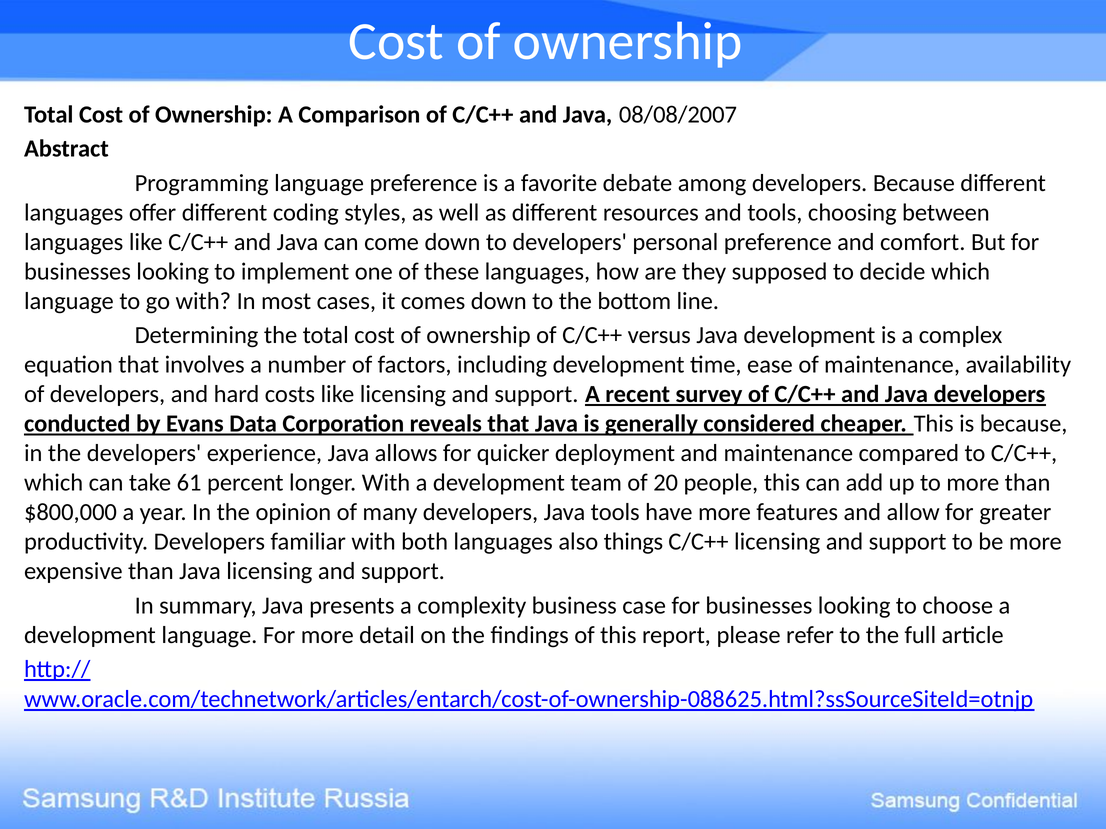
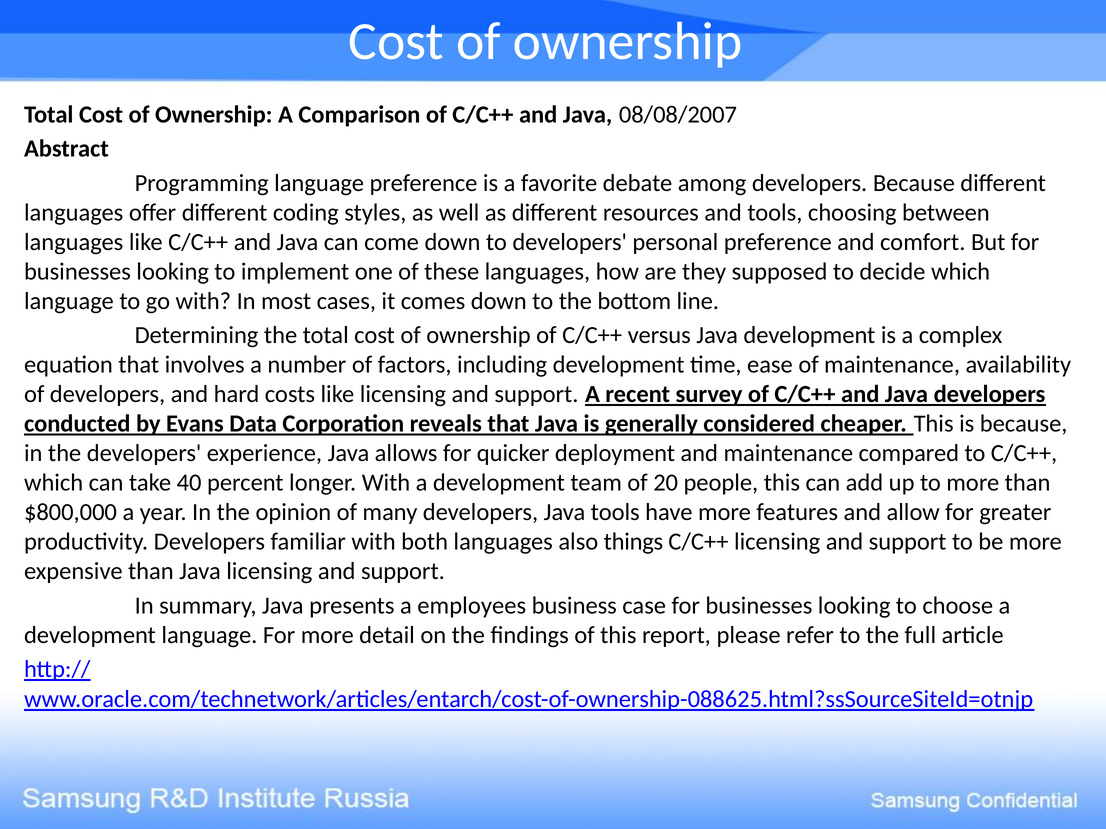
61: 61 -> 40 (189, 483)
complexity: complexity -> employees (472, 606)
